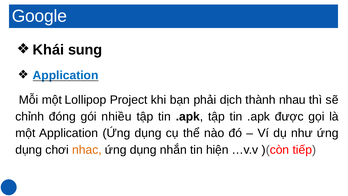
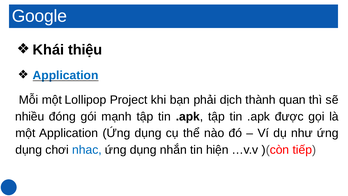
sung: sung -> thiệu (85, 50)
nhau: nhau -> quan (292, 100)
chỉnh: chỉnh -> nhiều (30, 116)
nhiều: nhiều -> mạnh (117, 116)
nhac colour: orange -> blue (87, 150)
